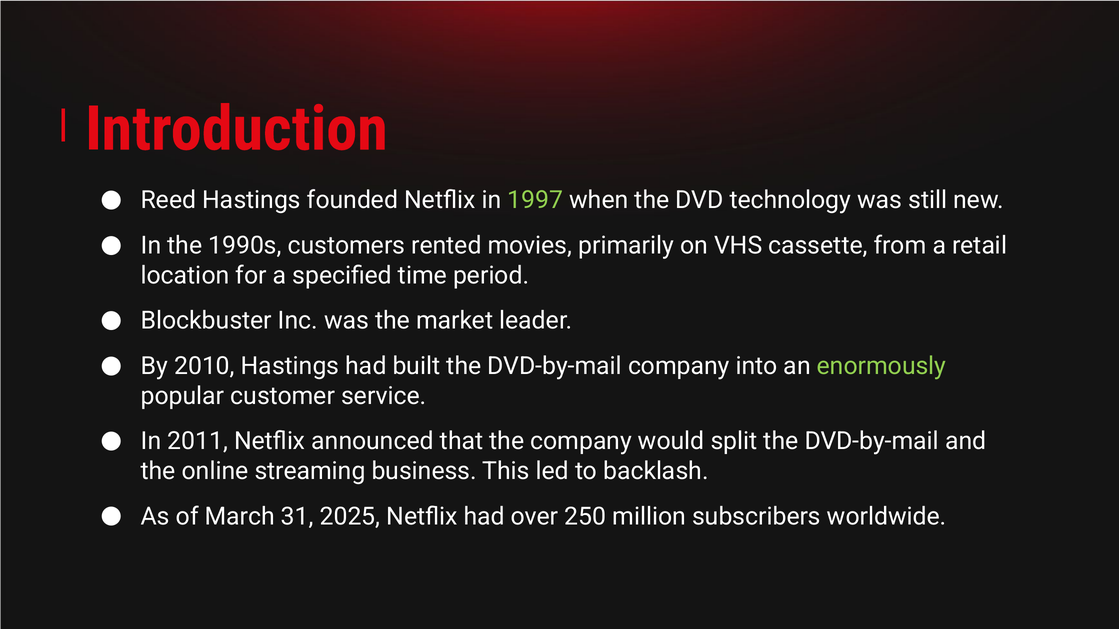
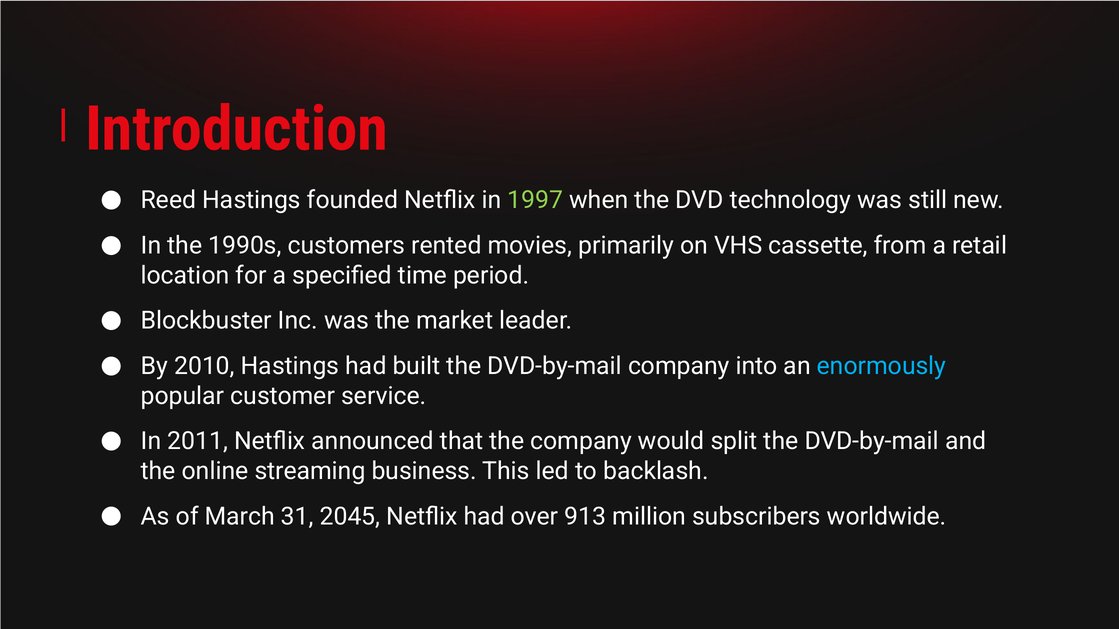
enormously colour: light green -> light blue (882, 366)
2025: 2025 -> 2045 (350, 517)
250: 250 -> 913 (585, 517)
